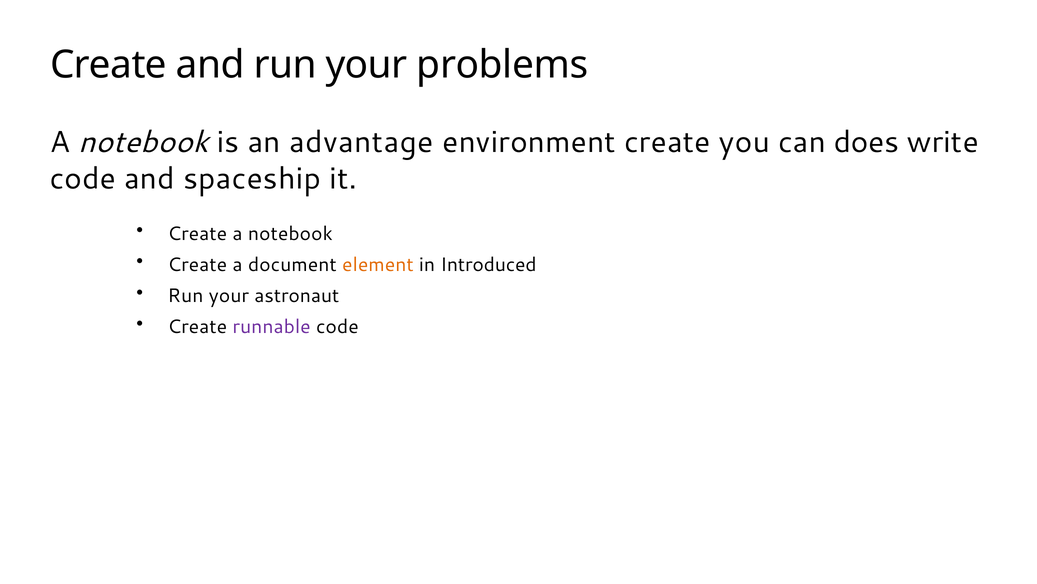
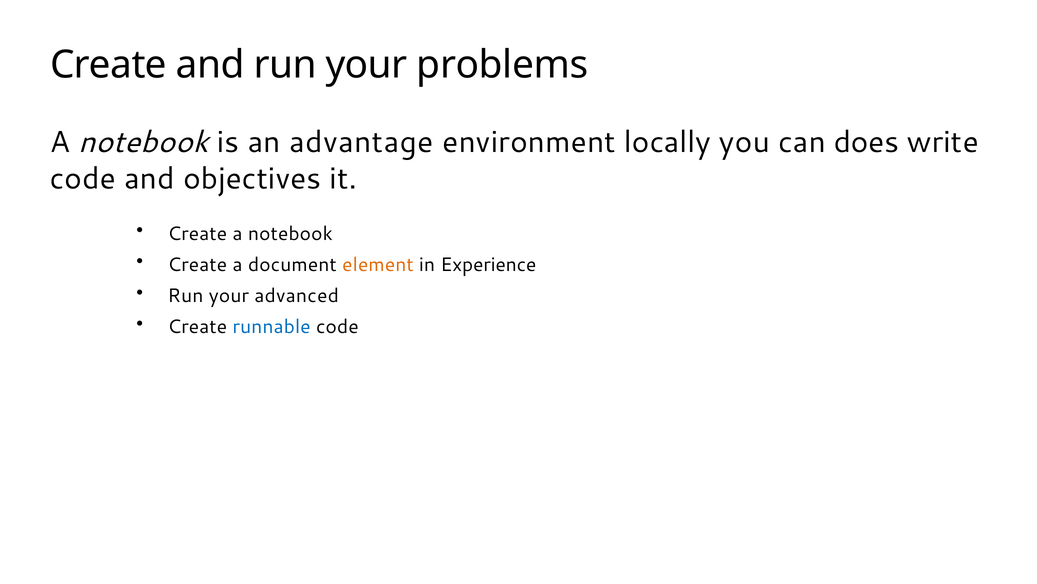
environment create: create -> locally (668, 142)
spaceship: spaceship -> objectives (252, 179)
Introduced: Introduced -> Experience (488, 264)
astronaut: astronaut -> advanced (297, 296)
runnable colour: purple -> blue (272, 327)
